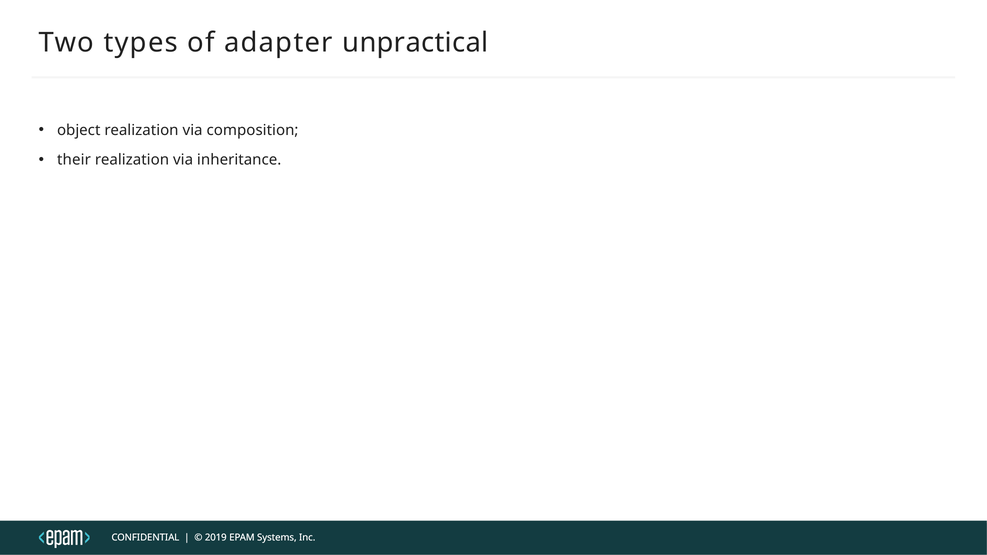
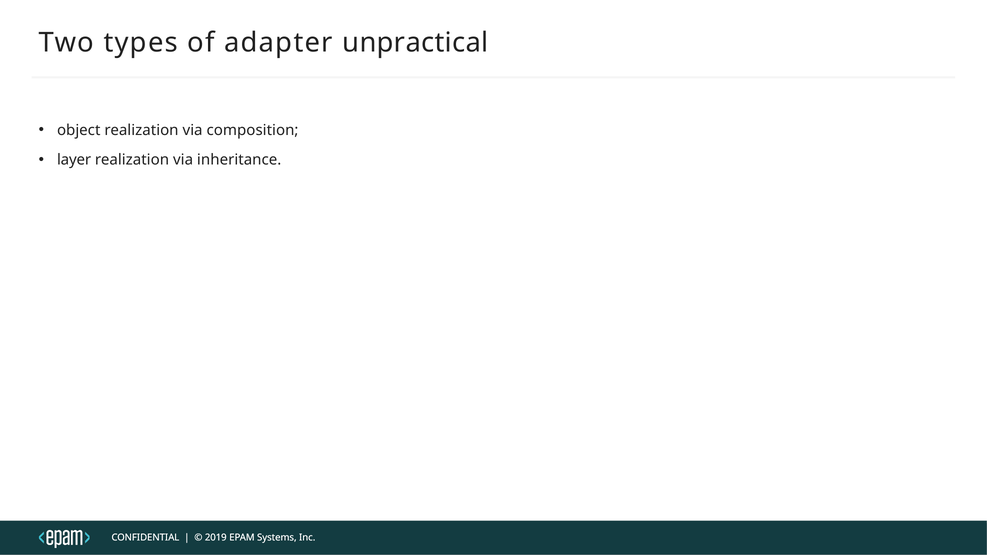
their: their -> layer (74, 160)
